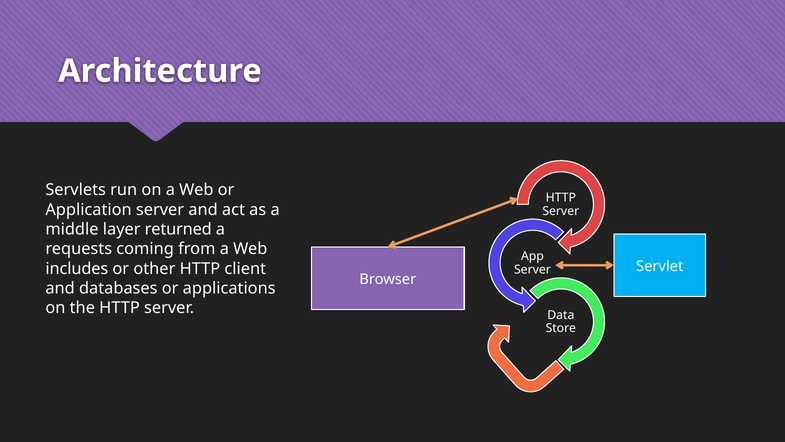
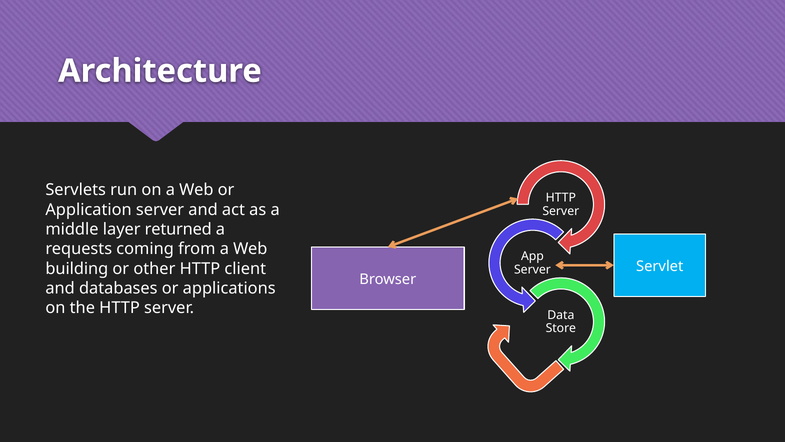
includes: includes -> building (77, 268)
